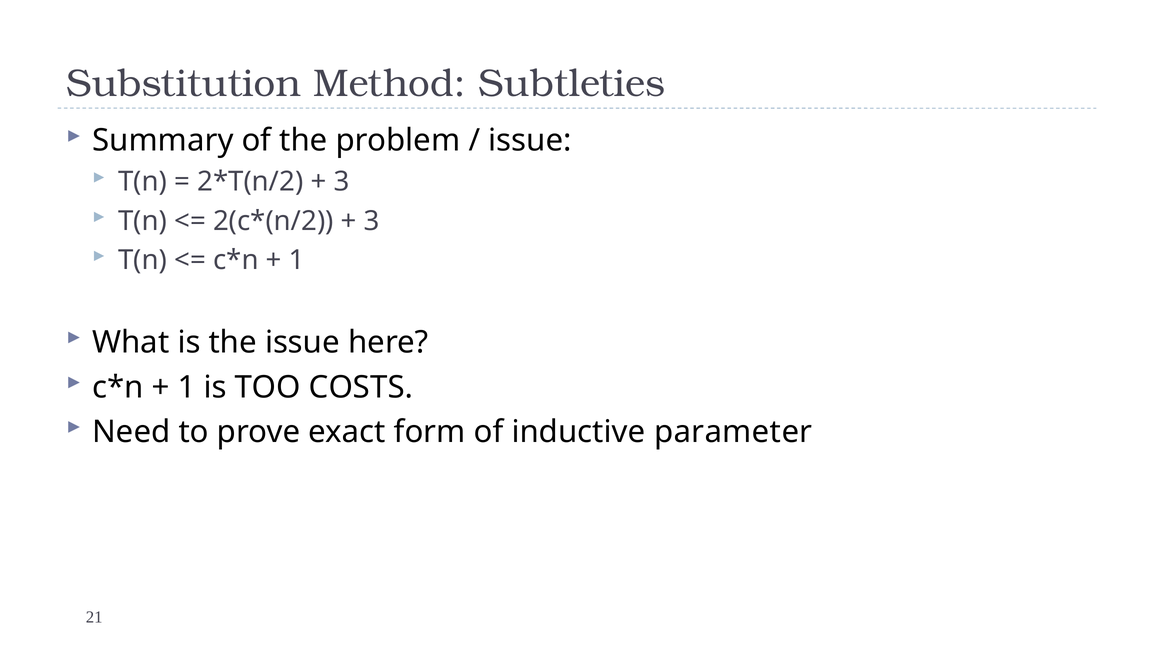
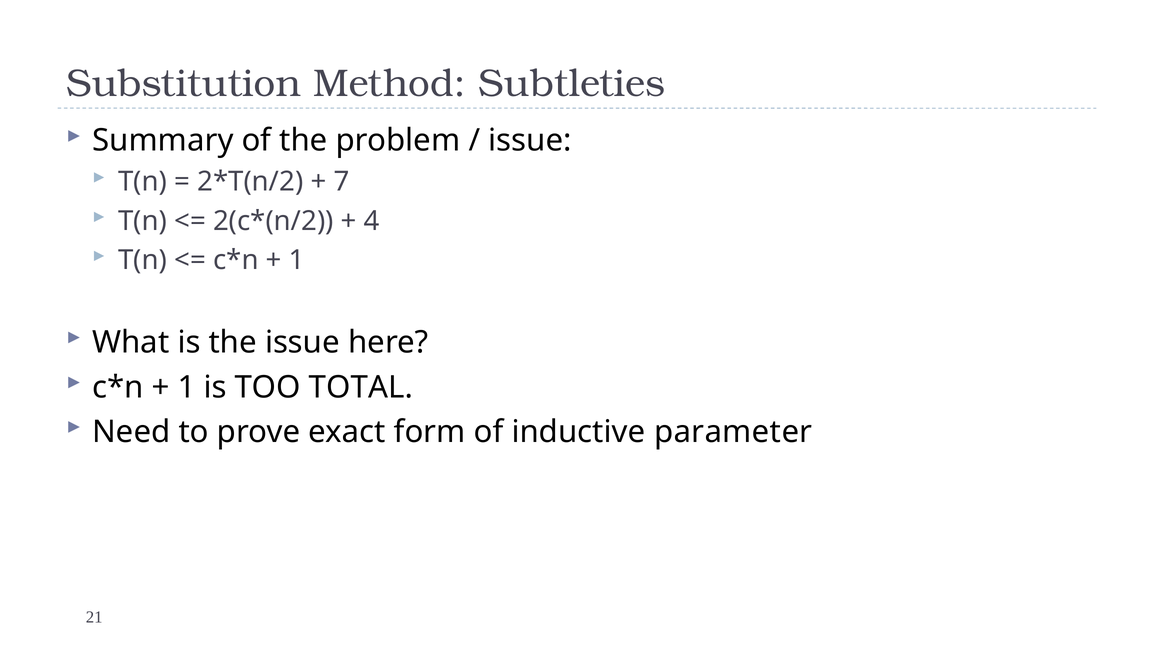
3: 3 -> 7 (341, 182)
3: 3 -> 4 (372, 221)
COSTS: COSTS -> TOTAL (361, 387)
